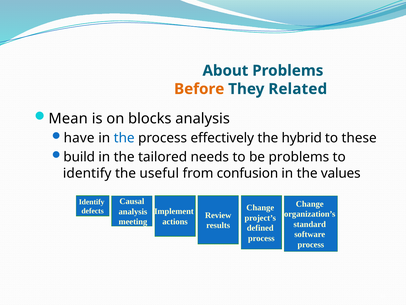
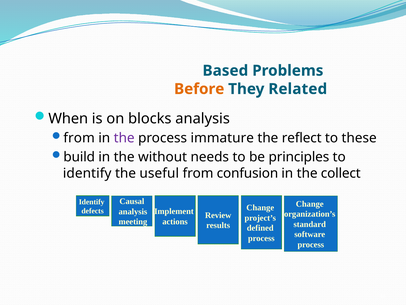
About: About -> Based (225, 71)
Mean: Mean -> When (68, 118)
have: have -> from (79, 138)
the colour: blue -> purple (124, 138)
effectively: effectively -> immature (222, 138)
hybrid: hybrid -> reflect (302, 138)
tailored: tailored -> without (163, 157)
be problems: problems -> principles (299, 157)
values: values -> collect (341, 173)
